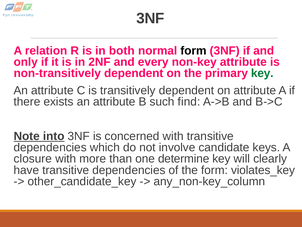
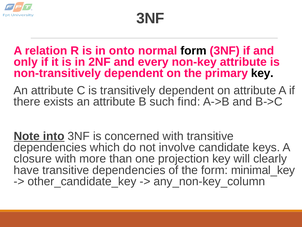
both: both -> onto (122, 51)
key colour: green -> black (262, 73)
determine: determine -> projection (184, 159)
violates_key: violates_key -> minimal_key (263, 170)
